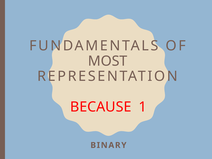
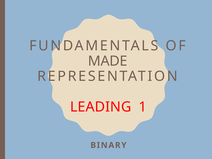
MOST: MOST -> MADE (108, 61)
BECAUSE: BECAUSE -> LEADING (101, 107)
